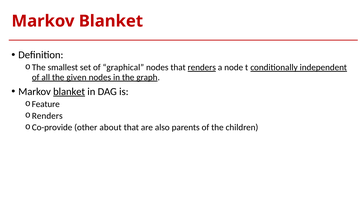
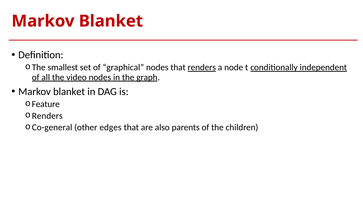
given: given -> video (77, 77)
blanket underline: present -> none (69, 92)
Co-provide: Co-provide -> Co-general (52, 128)
about: about -> edges (111, 128)
